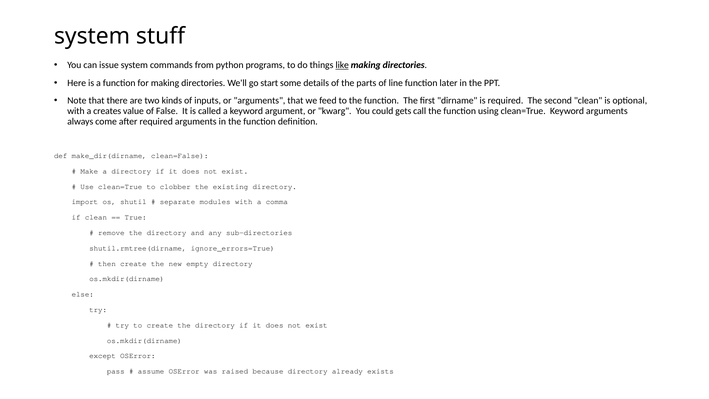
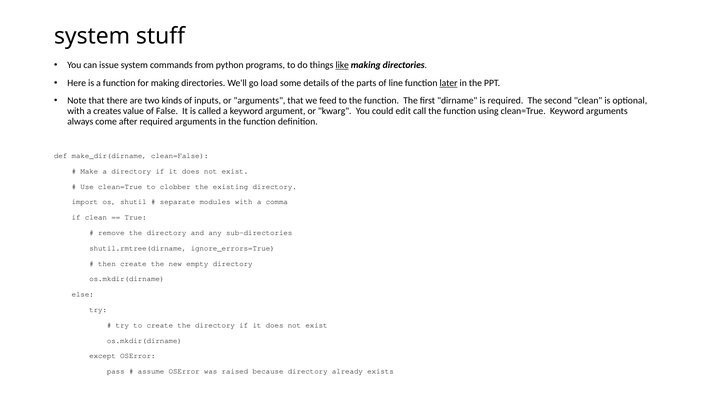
start: start -> load (269, 83)
later underline: none -> present (449, 83)
gets: gets -> edit (403, 111)
